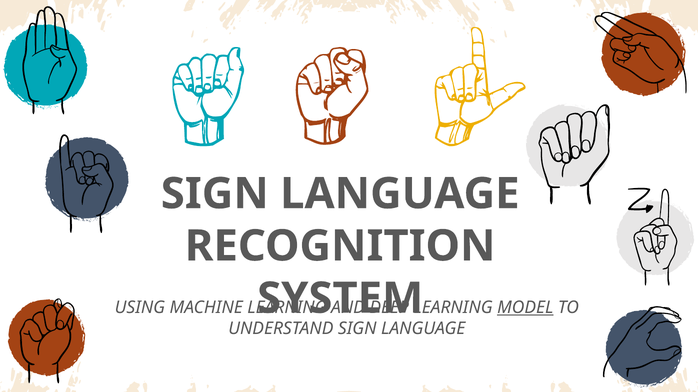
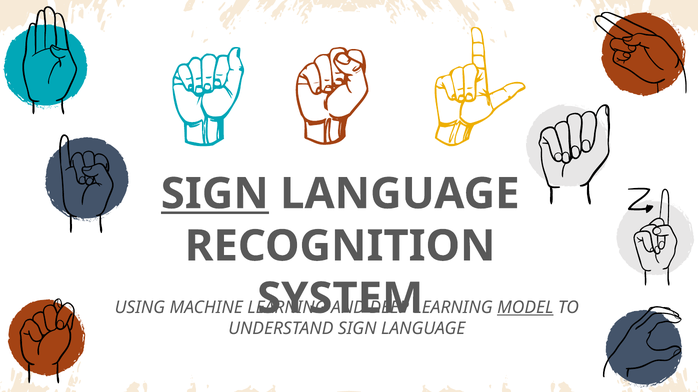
SIGN underline: none -> present (215, 194)
